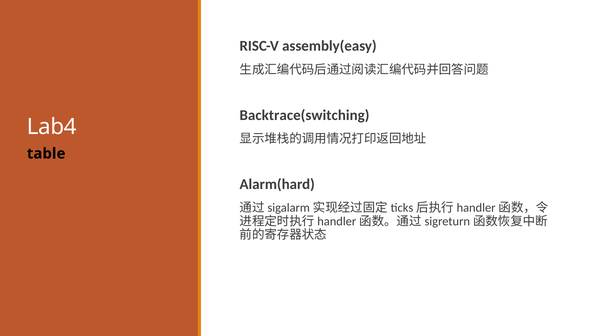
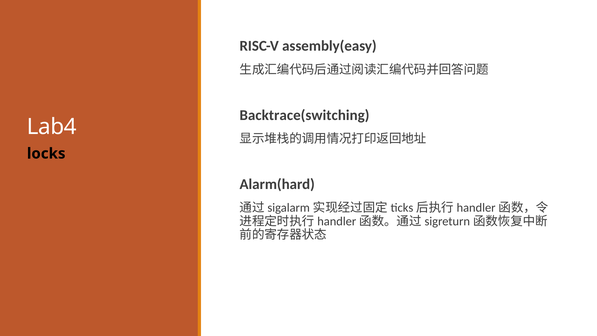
table: table -> locks (46, 153)
